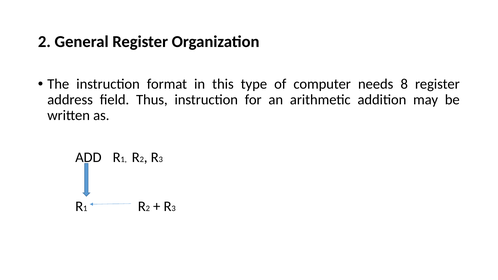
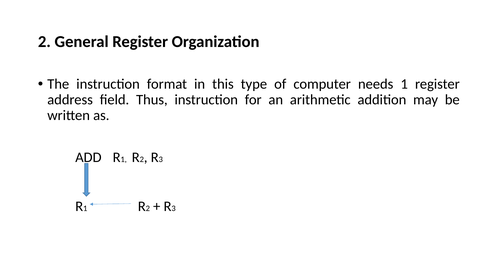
needs 8: 8 -> 1 (404, 84)
